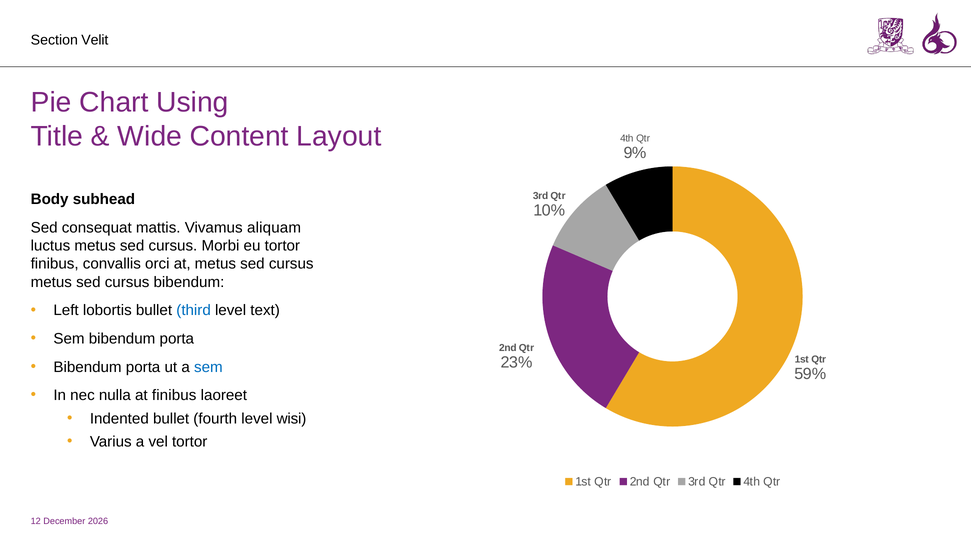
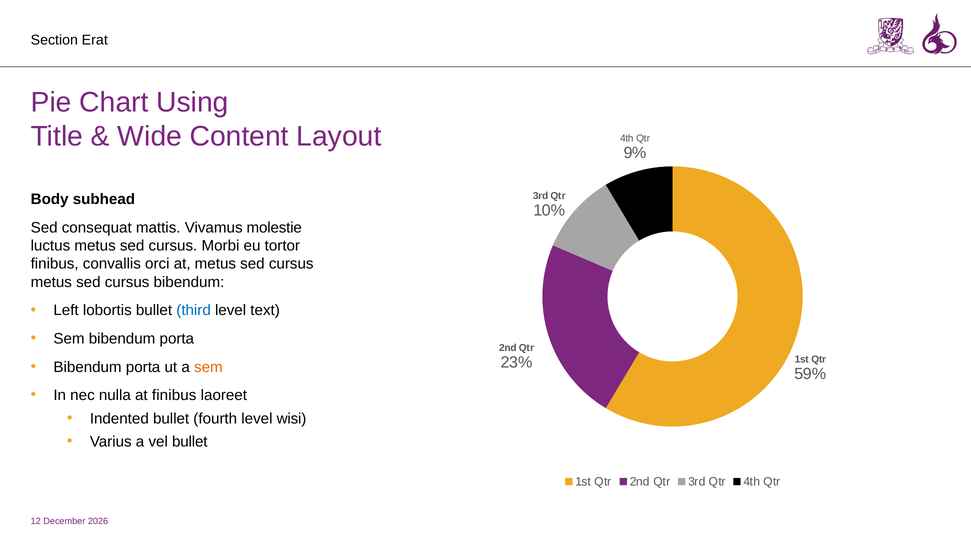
Velit: Velit -> Erat (95, 40)
aliquam: aliquam -> molestie (274, 228)
sem colour: blue -> orange (208, 367)
vel tortor: tortor -> bullet (190, 442)
